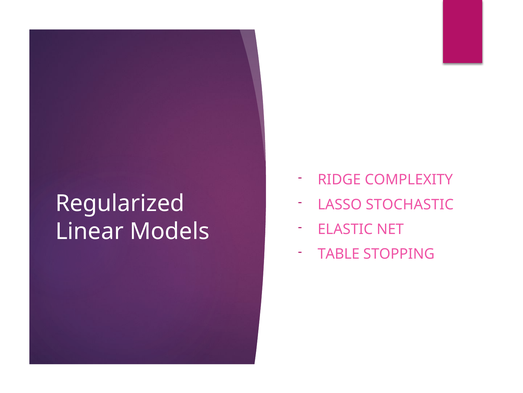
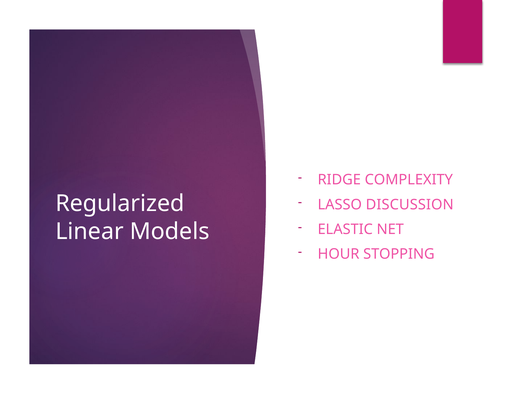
STOCHASTIC: STOCHASTIC -> DISCUSSION (410, 204)
TABLE: TABLE -> HOUR (339, 254)
